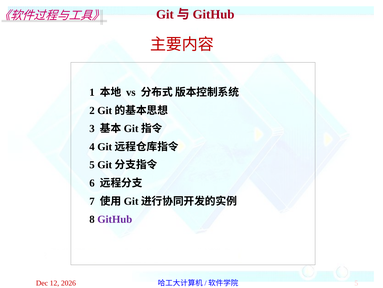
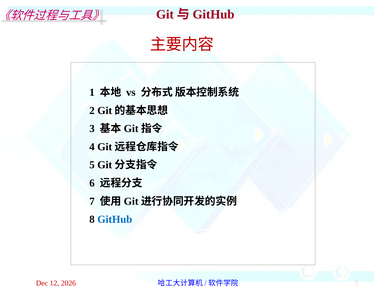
GitHub colour: purple -> blue (115, 219)
